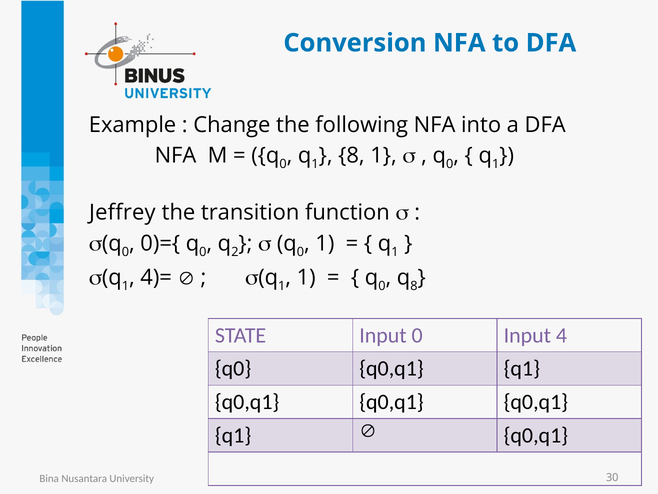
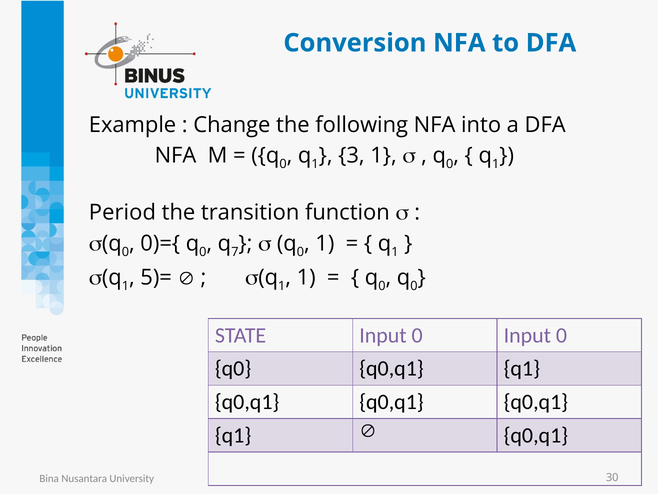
8: 8 -> 3 (351, 155)
Jeffrey: Jeffrey -> Period (122, 212)
2: 2 -> 7 (235, 252)
4)=: 4)= -> 5)= (156, 277)
8: 8 -> 0 (414, 286)
0 Input 4: 4 -> 0 (561, 335)
